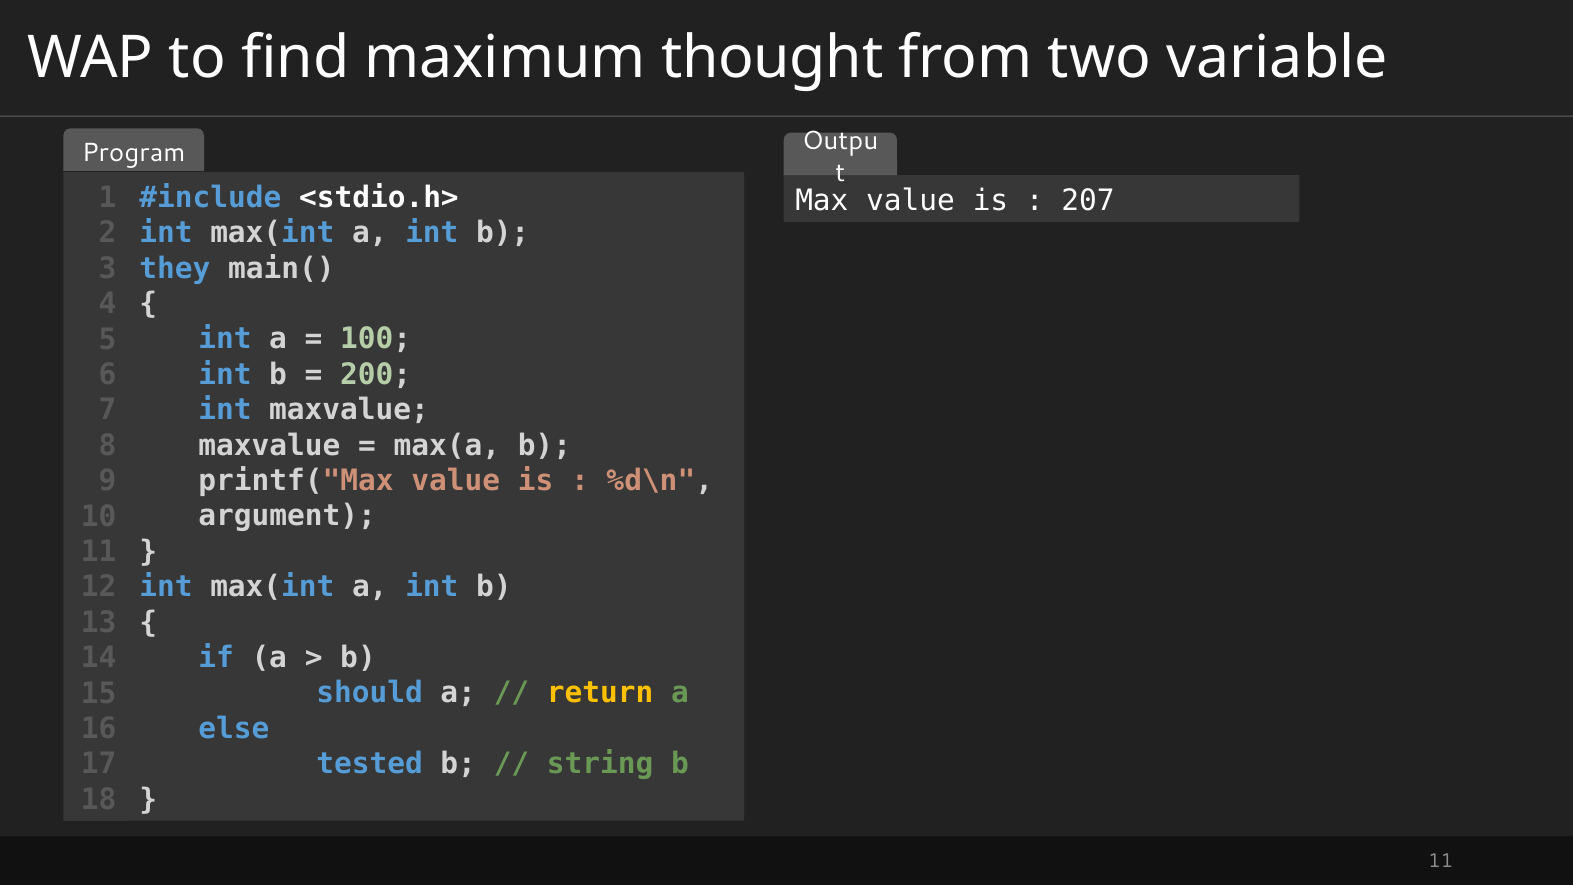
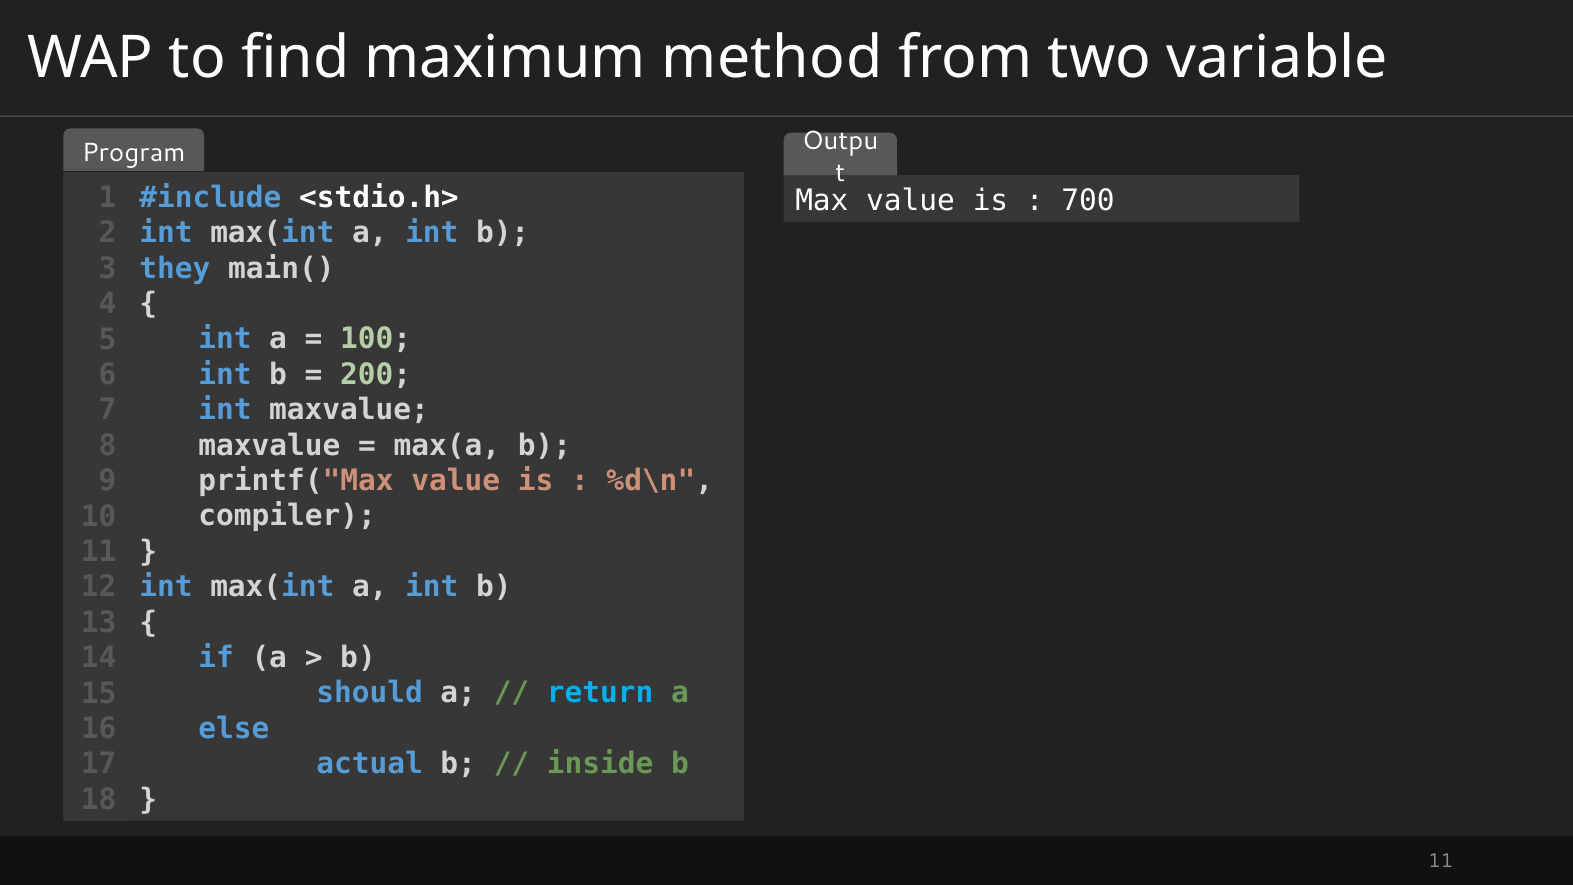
thought: thought -> method (772, 58)
207: 207 -> 700 (1088, 201)
argument: argument -> compiler (287, 516)
return colour: yellow -> light blue (600, 693)
tested: tested -> actual (370, 764)
string: string -> inside (600, 764)
